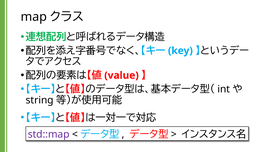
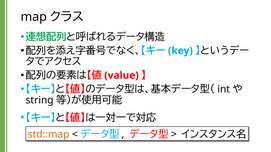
std::map colour: purple -> orange (49, 135)
